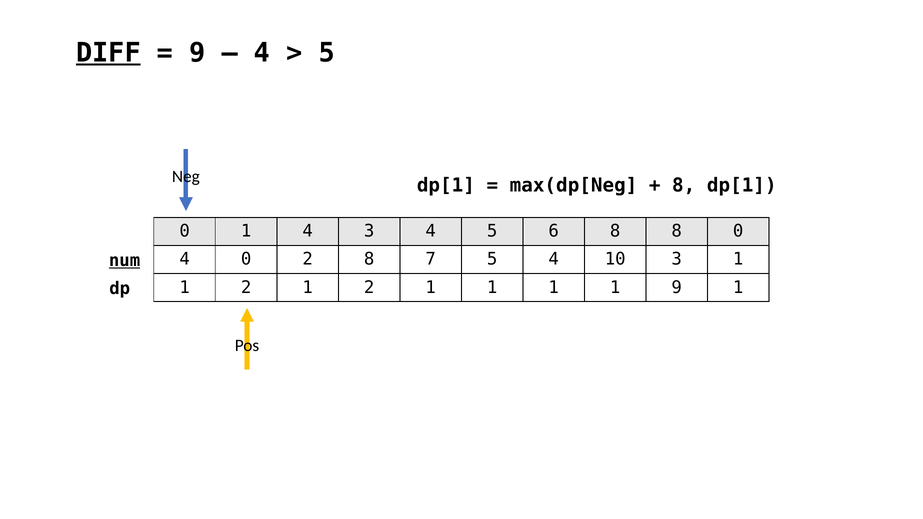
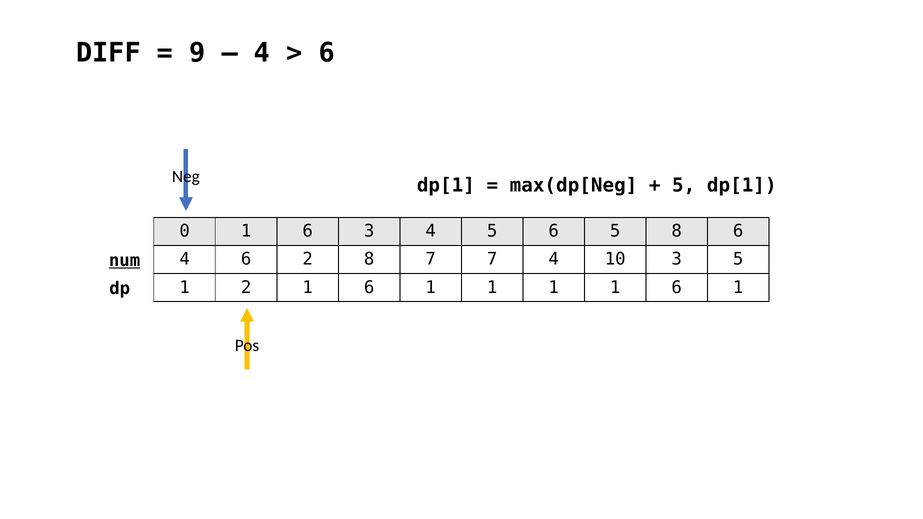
DIFF underline: present -> none (108, 53)
5: 5 -> 6 (327, 53)
8: 8 -> 5 (684, 186)
0 1 4: 4 -> 6 (308, 231)
6 8: 8 -> 5 (615, 231)
8 0: 0 -> 6 (738, 231)
4 0: 0 -> 6 (246, 259)
7 5: 5 -> 7 (492, 259)
3 1: 1 -> 5 (738, 259)
2 1 2: 2 -> 6 (369, 287)
1 1 9: 9 -> 6 (677, 287)
